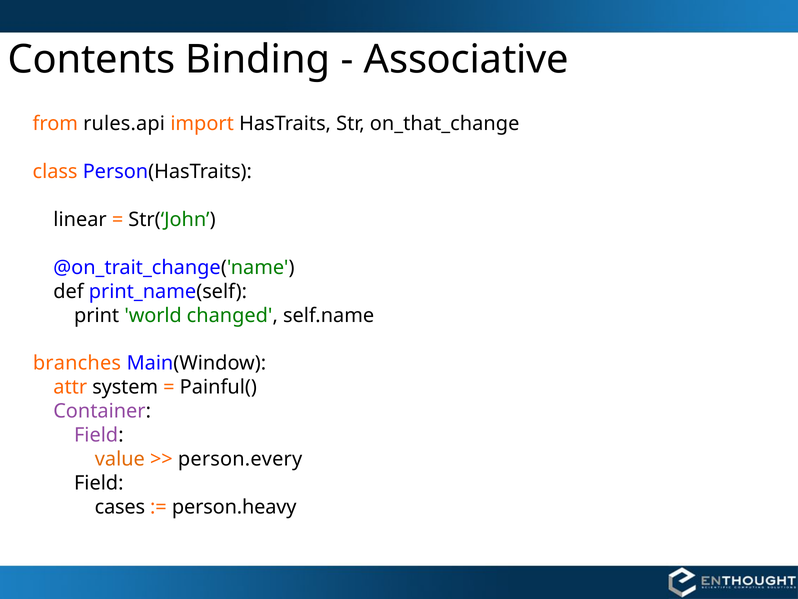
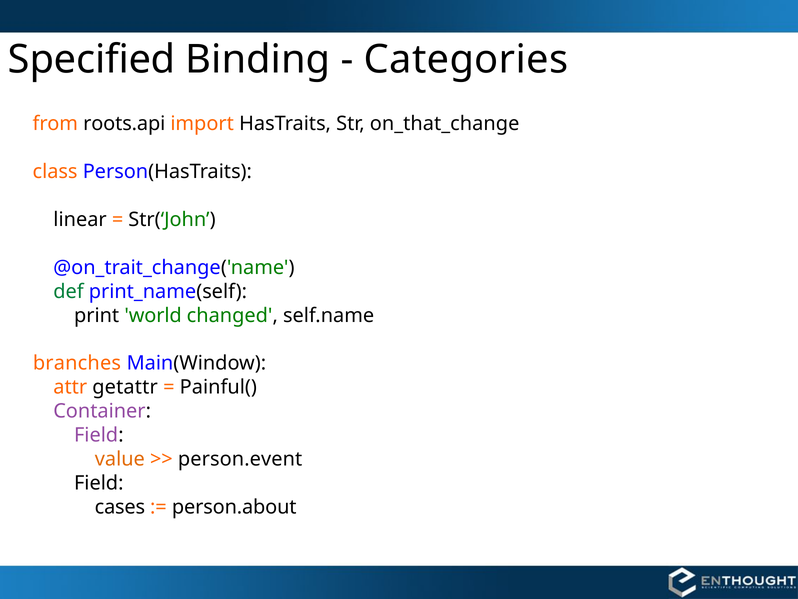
Contents: Contents -> Specified (92, 59)
Associative: Associative -> Categories (466, 59)
rules.api: rules.api -> roots.api (124, 124)
def colour: black -> green (69, 291)
system: system -> getattr (125, 387)
person.every: person.every -> person.event (240, 459)
person.heavy: person.heavy -> person.about (234, 507)
